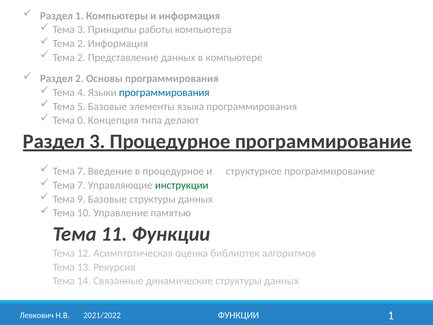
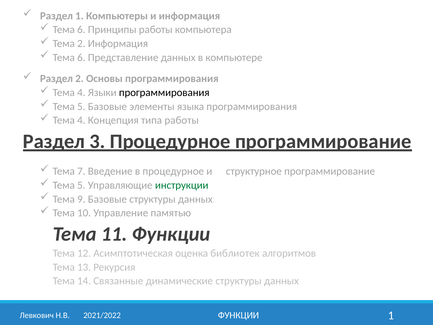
3: 3 -> 6 (81, 30)
2: 2 -> 6 (81, 57)
программирования colour: blue -> black (164, 92)
0: 0 -> 4 (81, 120)
типа делают: делают -> работы (182, 120)
7: 7 -> 5 (81, 185)
